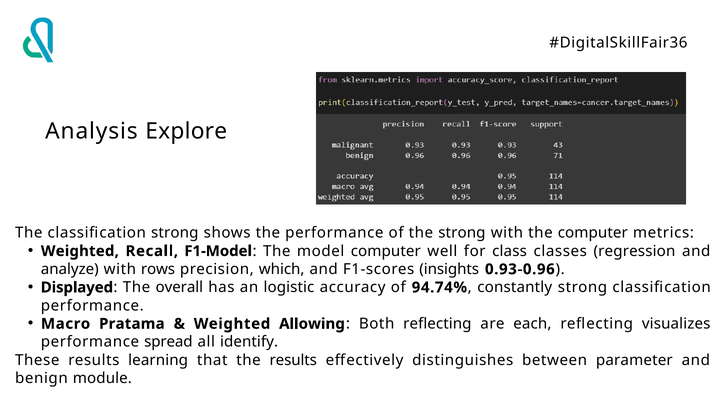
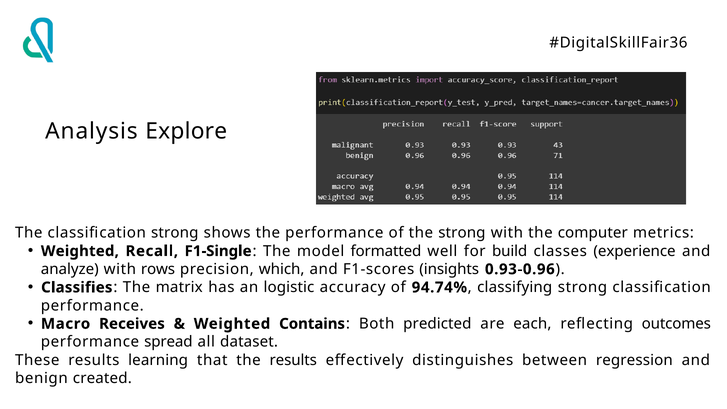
F1-Model: F1-Model -> F1-Single (218, 251)
model computer: computer -> formatted (386, 251)
class: class -> build (510, 251)
regression: regression -> experience (635, 251)
Displayed: Displayed -> Classifies (77, 287)
overall: overall -> matrix (179, 287)
constantly: constantly -> classifying (515, 287)
Pratama: Pratama -> Receives (132, 324)
Allowing: Allowing -> Contains (312, 324)
Both reflecting: reflecting -> predicted (437, 324)
visualizes: visualizes -> outcomes (676, 324)
identify: identify -> dataset (249, 342)
parameter: parameter -> regression (634, 360)
module: module -> created (102, 378)
